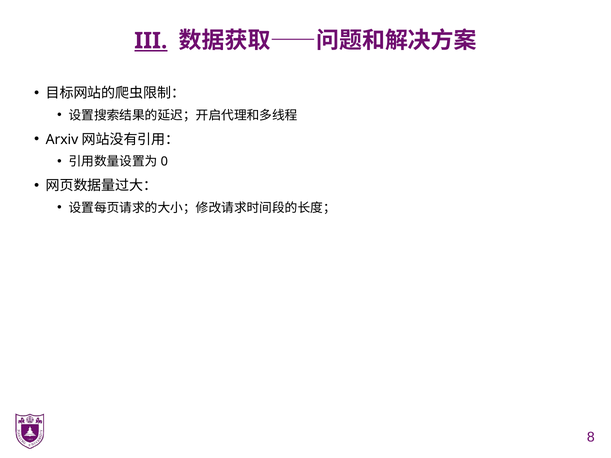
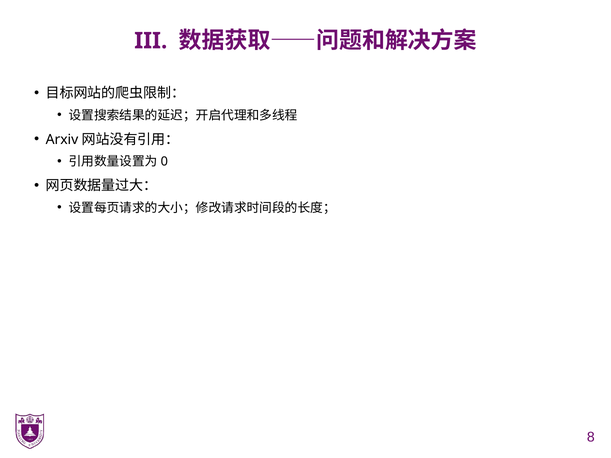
III underline: present -> none (151, 41)
